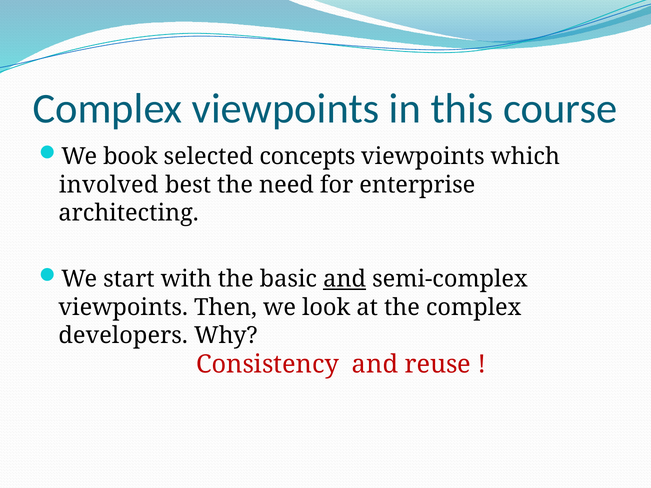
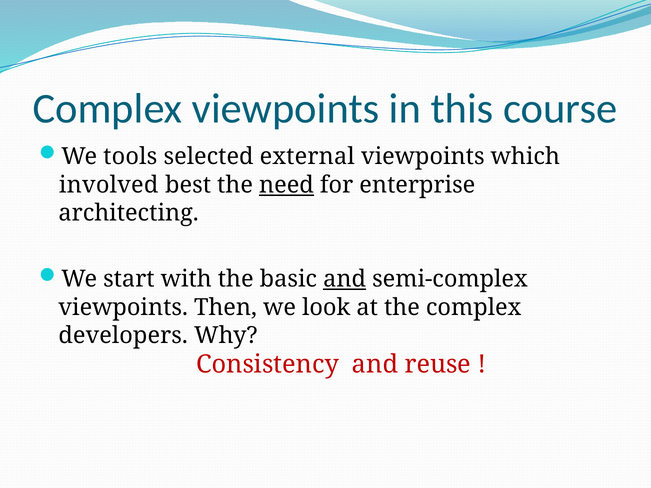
book: book -> tools (130, 157)
concepts: concepts -> external (307, 157)
need underline: none -> present (286, 185)
